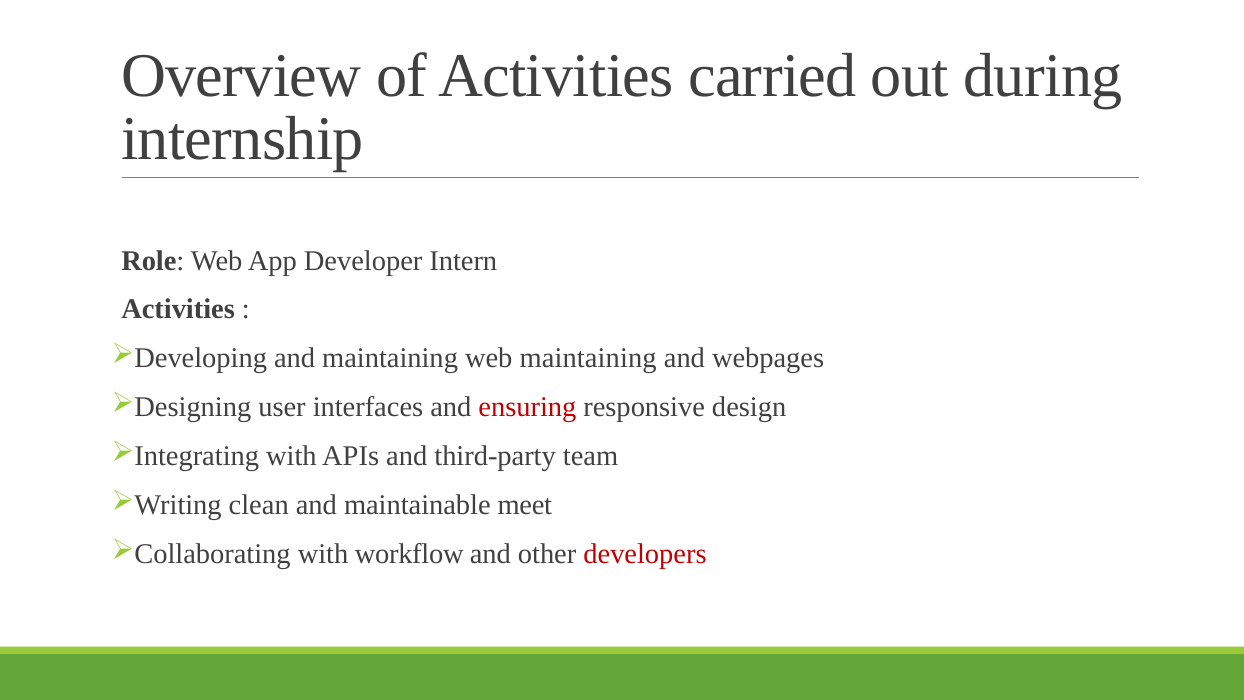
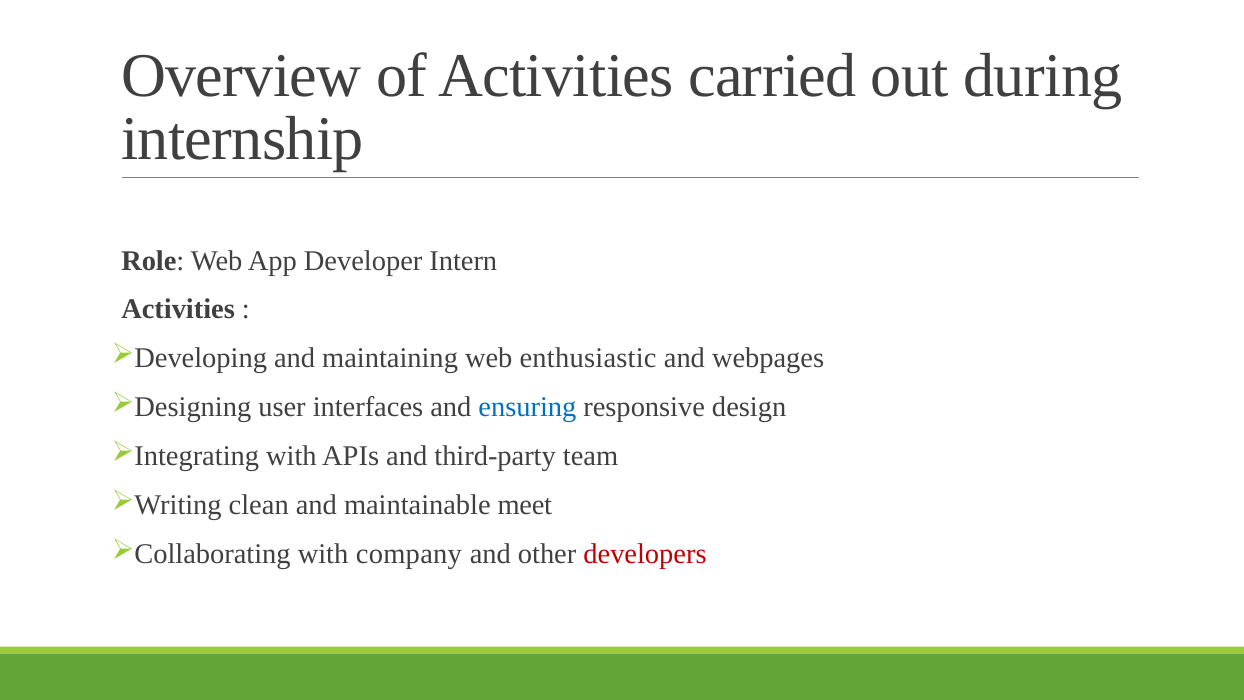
web maintaining: maintaining -> enthusiastic (588, 358)
ensuring colour: red -> blue (527, 407)
workflow: workflow -> company (409, 554)
